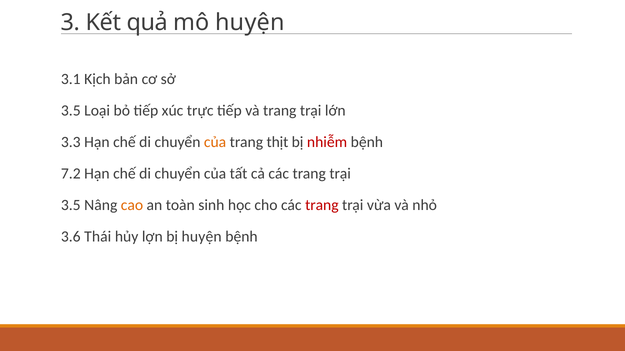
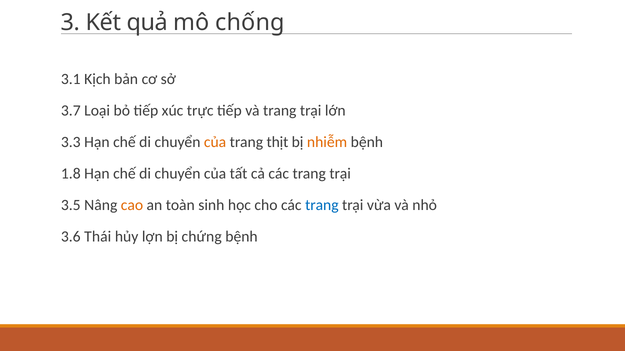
mô huyện: huyện -> chống (250, 23)
3.5: 3.5 -> 3.7 (71, 111)
nhiễm colour: red -> orange (327, 142)
7.2: 7.2 -> 1.8 (71, 174)
trang colour: red -> blue (322, 206)
bị huyện: huyện -> chứng (202, 237)
